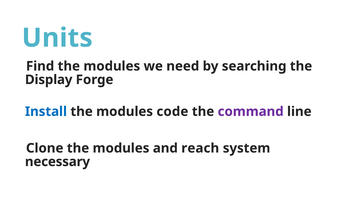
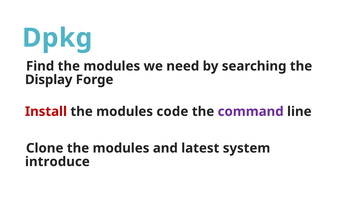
Units: Units -> Dpkg (57, 38)
Install colour: blue -> red (46, 112)
reach: reach -> latest (200, 148)
necessary: necessary -> introduce (57, 162)
